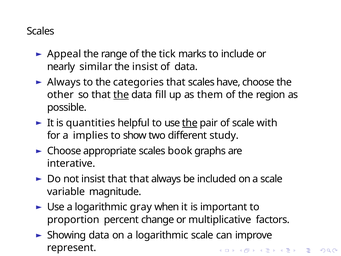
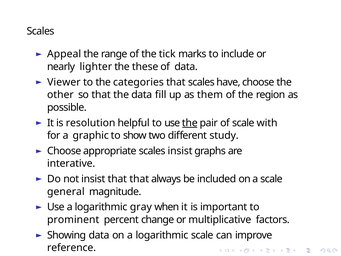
similar: similar -> lighter (96, 67)
the insist: insist -> these (145, 67)
Always: Always -> Viewer (64, 82)
the underline: present -> none (121, 95)
quantities: quantities -> resolution (91, 123)
implies: implies -> graphic (91, 136)
scales book: book -> insist (180, 151)
variable: variable -> general (66, 192)
proportion: proportion -> prominent (73, 220)
represent: represent -> reference (72, 248)
